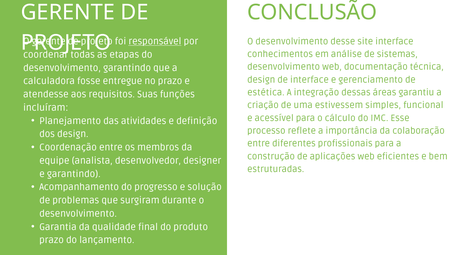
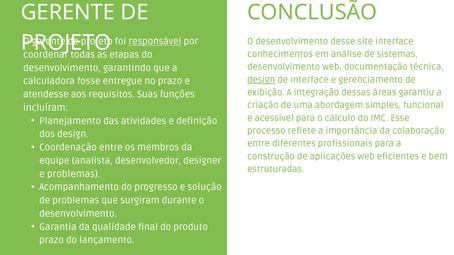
design underline: none -> present (261, 80)
estética: estética -> exibição (266, 93)
estivessem: estivessem -> abordagem (339, 105)
e garantindo: garantindo -> problemas (74, 174)
